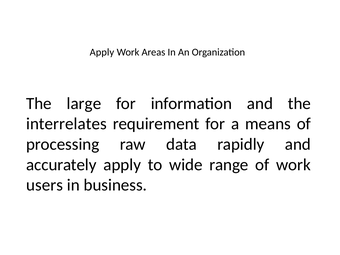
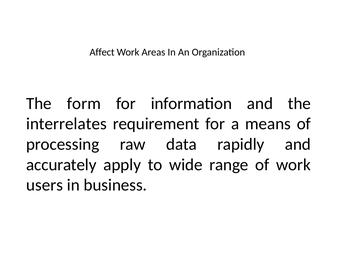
Apply: Apply -> Affect (102, 52)
large: large -> form (84, 103)
